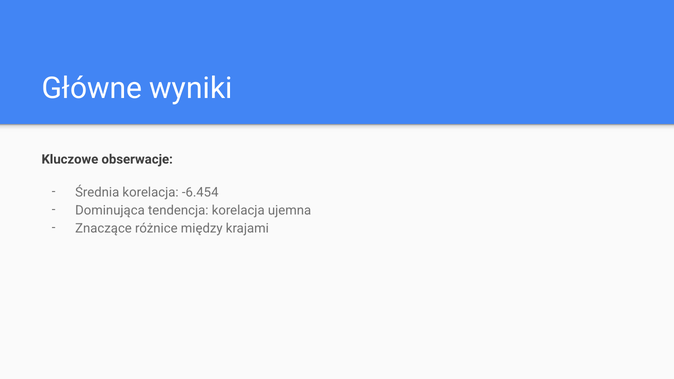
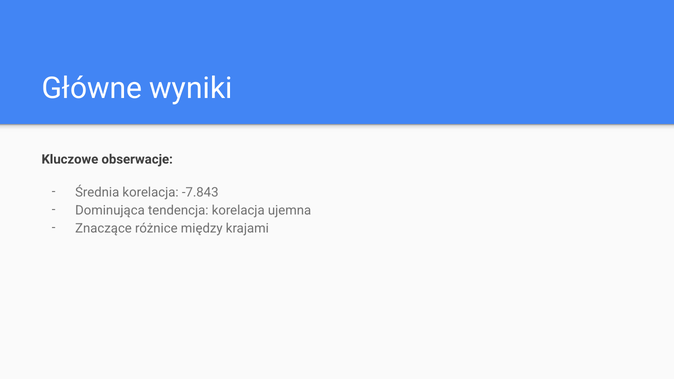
-6.454: -6.454 -> -7.843 (200, 192)
